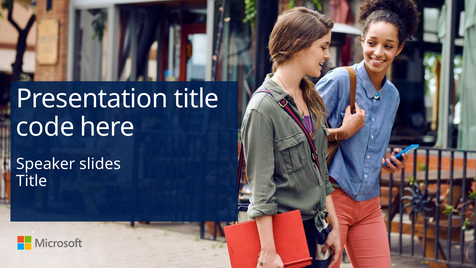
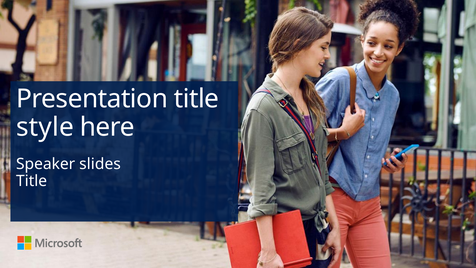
code: code -> style (45, 127)
